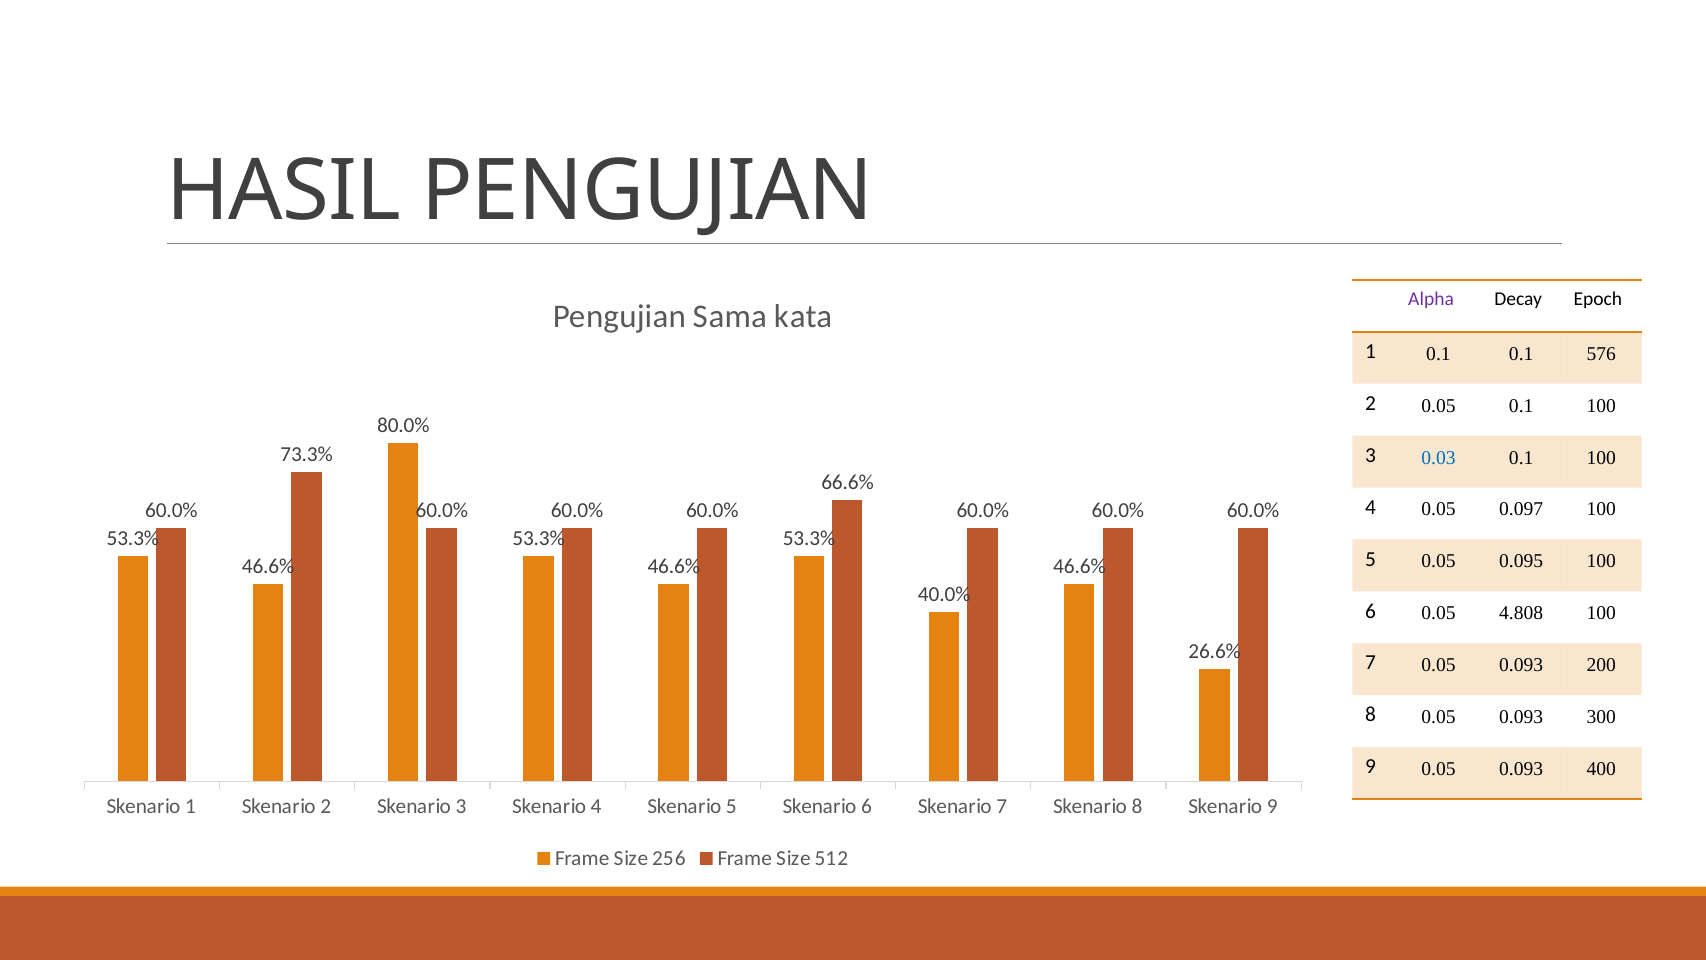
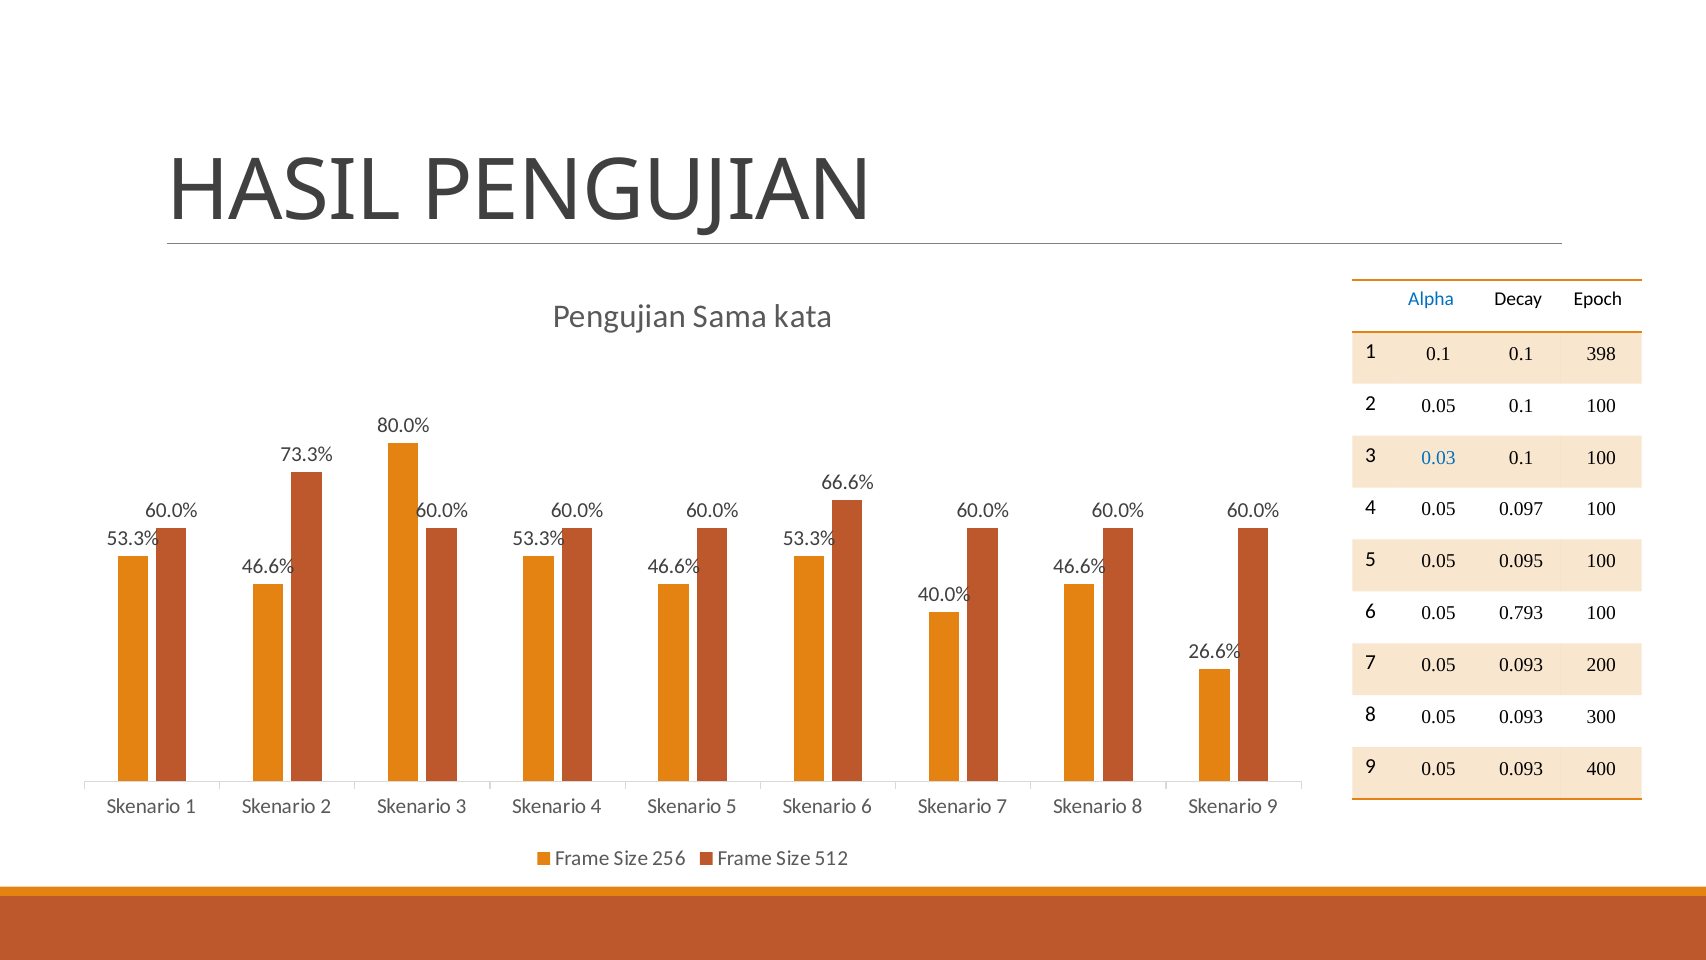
Alpha colour: purple -> blue (1431, 299)
576: 576 -> 398 (1601, 354)
4.808: 4.808 -> 0.793 (1521, 613)
